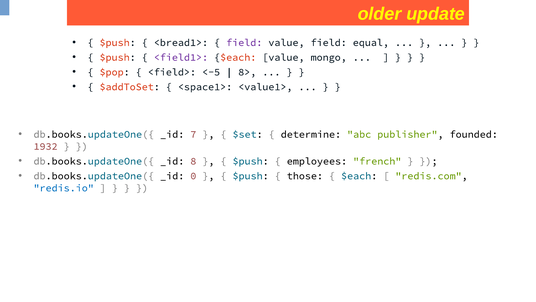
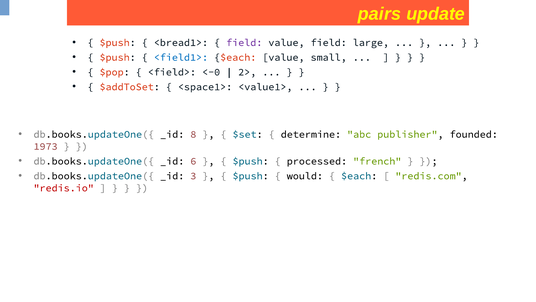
older: older -> pairs (379, 14)
equal: equal -> large (371, 43)
<field1> colour: purple -> blue (181, 57)
mongo: mongo -> small (329, 57)
<-5: <-5 -> <-0 (211, 72)
8>: 8> -> 2> (247, 72)
7: 7 -> 8 (193, 134)
1932: 1932 -> 1973 (46, 146)
8: 8 -> 6 (193, 161)
employees: employees -> processed (317, 161)
0: 0 -> 3 (193, 176)
those: those -> would (305, 176)
redis.io colour: blue -> red (64, 188)
